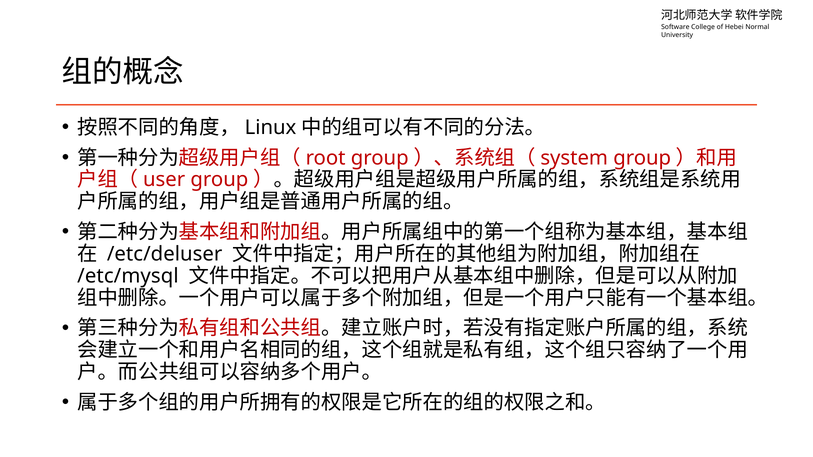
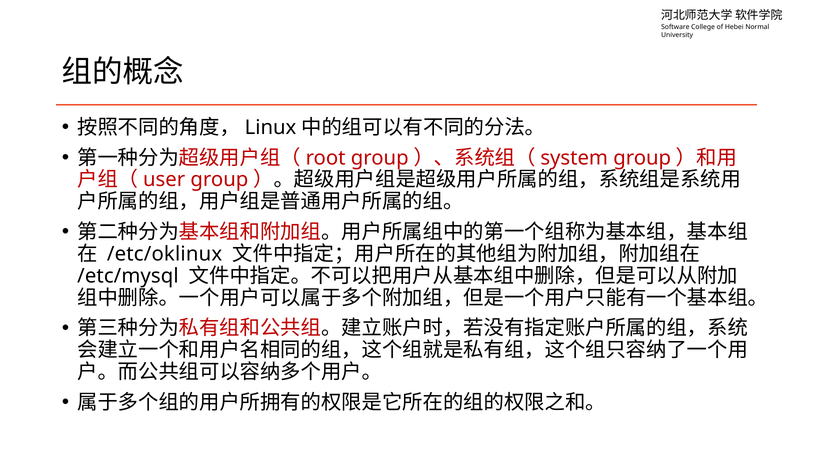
/etc/deluser: /etc/deluser -> /etc/oklinux (165, 254)
